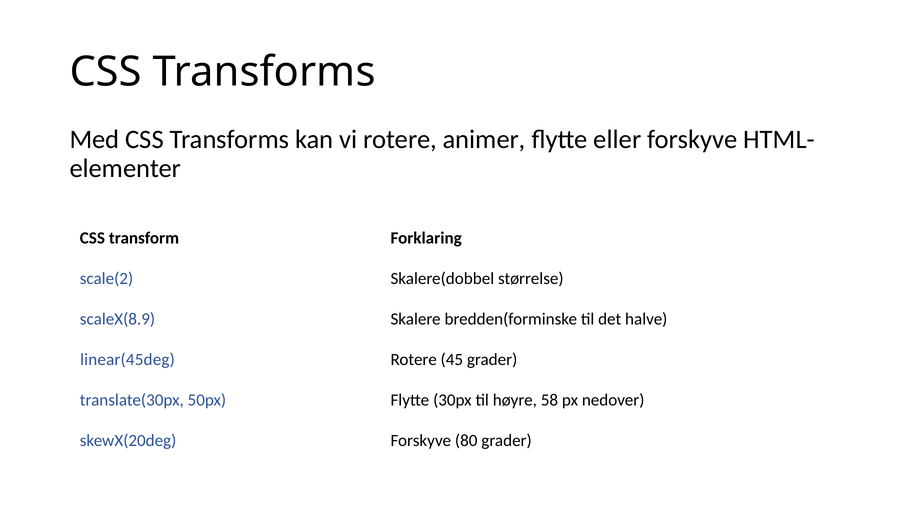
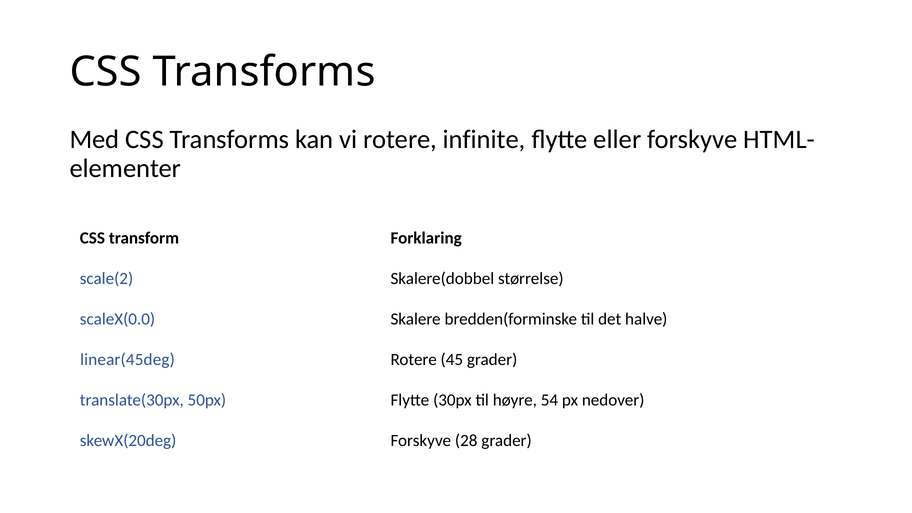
animer: animer -> infinite (484, 140)
scaleX(8.9: scaleX(8.9 -> scaleX(0.0 (117, 319)
58: 58 -> 54 (549, 400)
80: 80 -> 28 (466, 441)
